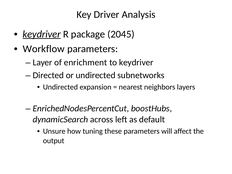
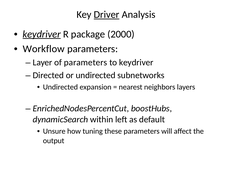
Driver underline: none -> present (107, 15)
2045: 2045 -> 2000 (121, 34)
of enrichment: enrichment -> parameters (86, 62)
across: across -> within (102, 119)
